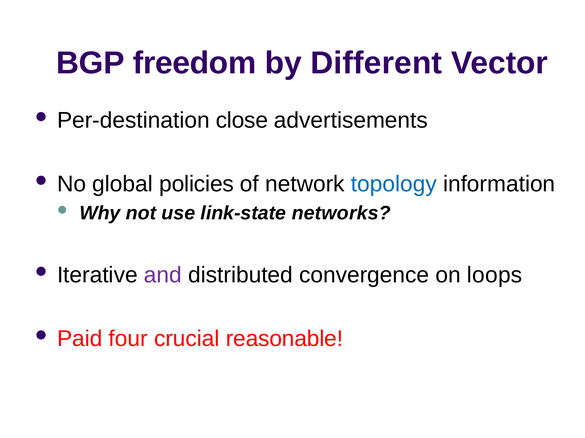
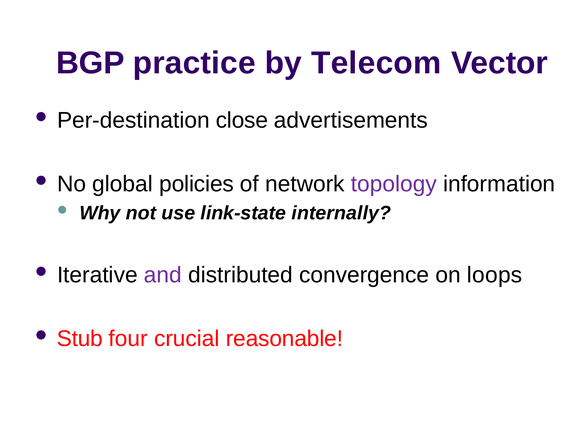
freedom: freedom -> practice (194, 63)
Different: Different -> Telecom (376, 63)
topology colour: blue -> purple (394, 184)
networks: networks -> internally (341, 213)
Paid: Paid -> Stub (80, 339)
